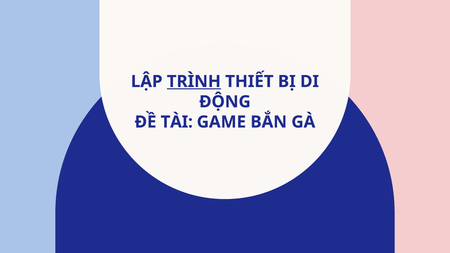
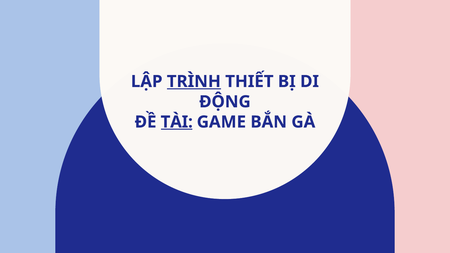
TÀI underline: none -> present (177, 122)
